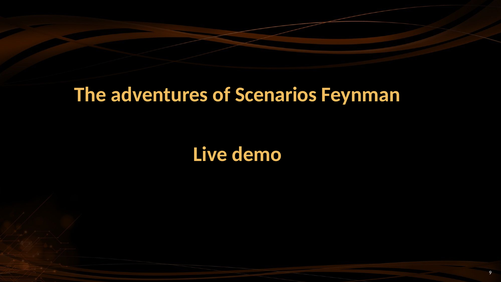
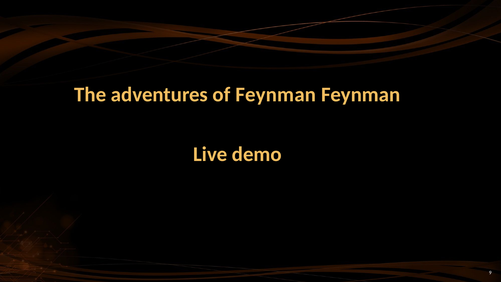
of Scenarios: Scenarios -> Feynman (276, 95)
